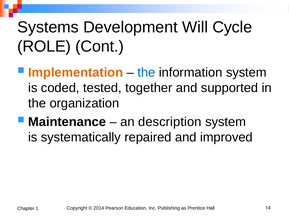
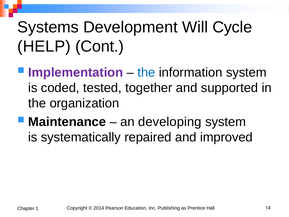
ROLE: ROLE -> HELP (44, 46)
Implementation colour: orange -> purple (76, 72)
description: description -> developing (170, 122)
